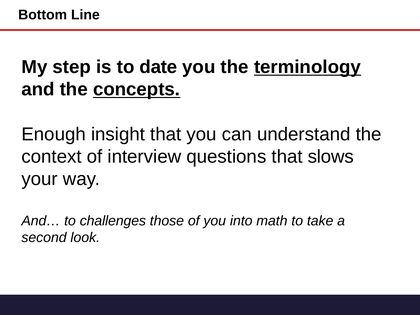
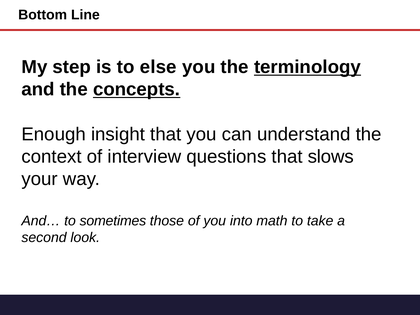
date: date -> else (158, 67)
challenges: challenges -> sometimes (113, 221)
